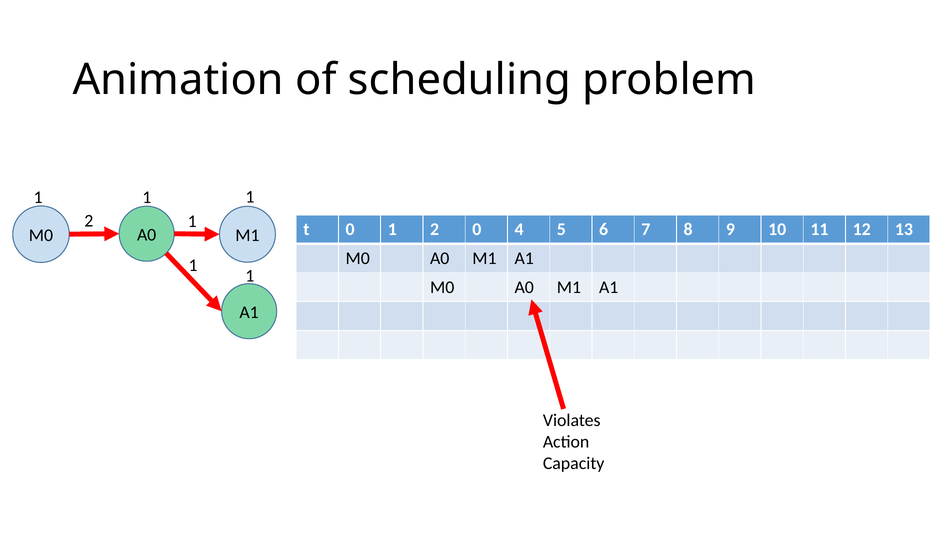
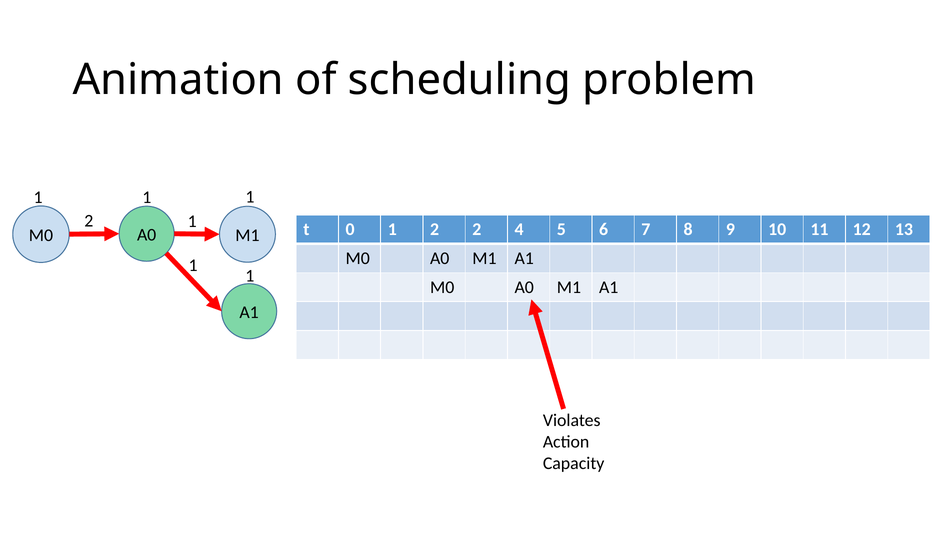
2 0: 0 -> 2 (477, 230)
